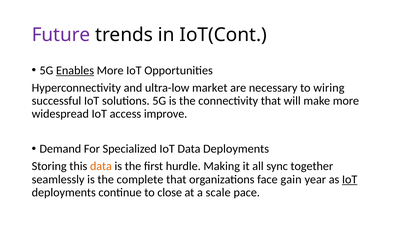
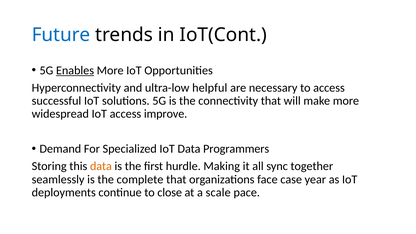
Future colour: purple -> blue (61, 35)
market: market -> helpful (210, 88)
to wiring: wiring -> access (329, 88)
Data Deployments: Deployments -> Programmers (236, 149)
gain: gain -> case (291, 179)
IoT underline: present -> none (350, 179)
